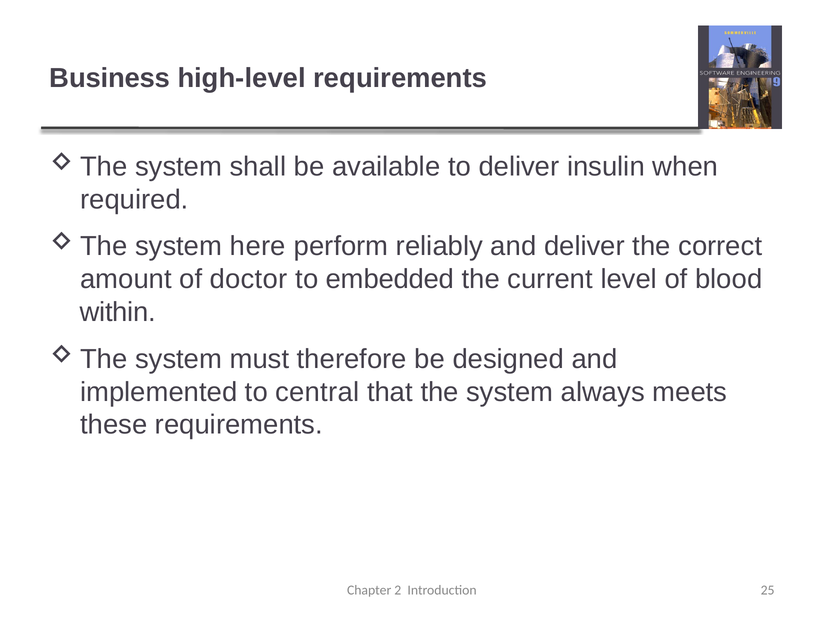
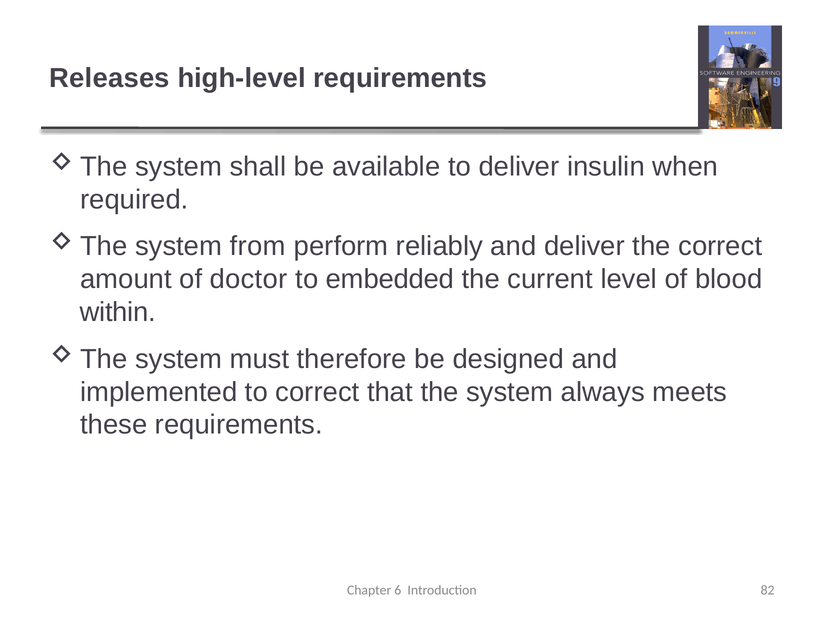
Business: Business -> Releases (110, 78)
here: here -> from (258, 246)
to central: central -> correct (317, 392)
2: 2 -> 6 (398, 590)
25: 25 -> 82 (768, 590)
